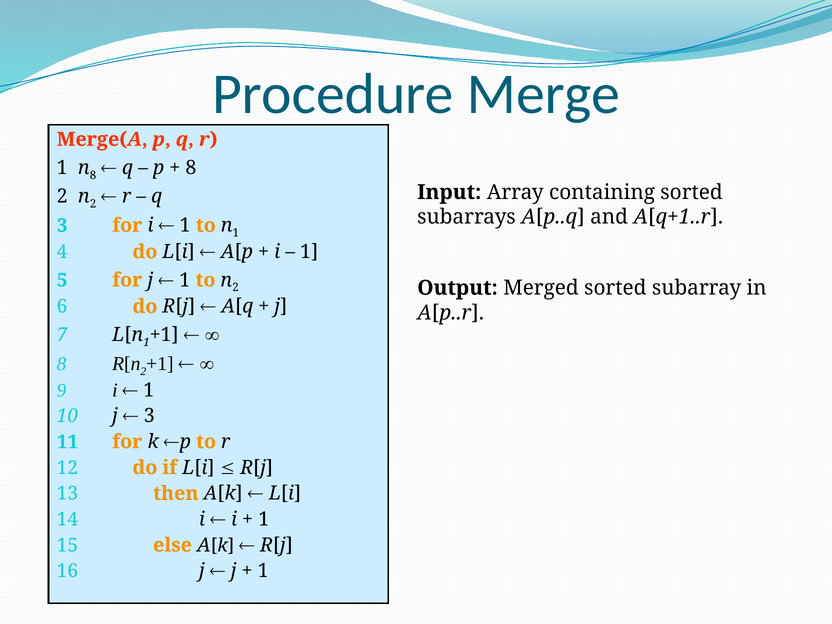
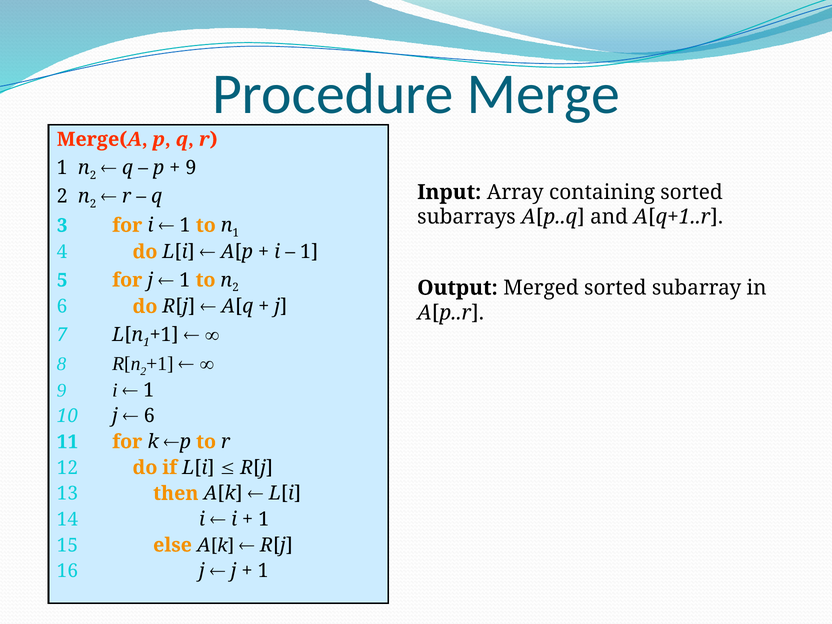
8: 8 -> 2 (93, 175)
8: 8 -> 9 (191, 168)
3: 3 -> 6 (149, 416)
